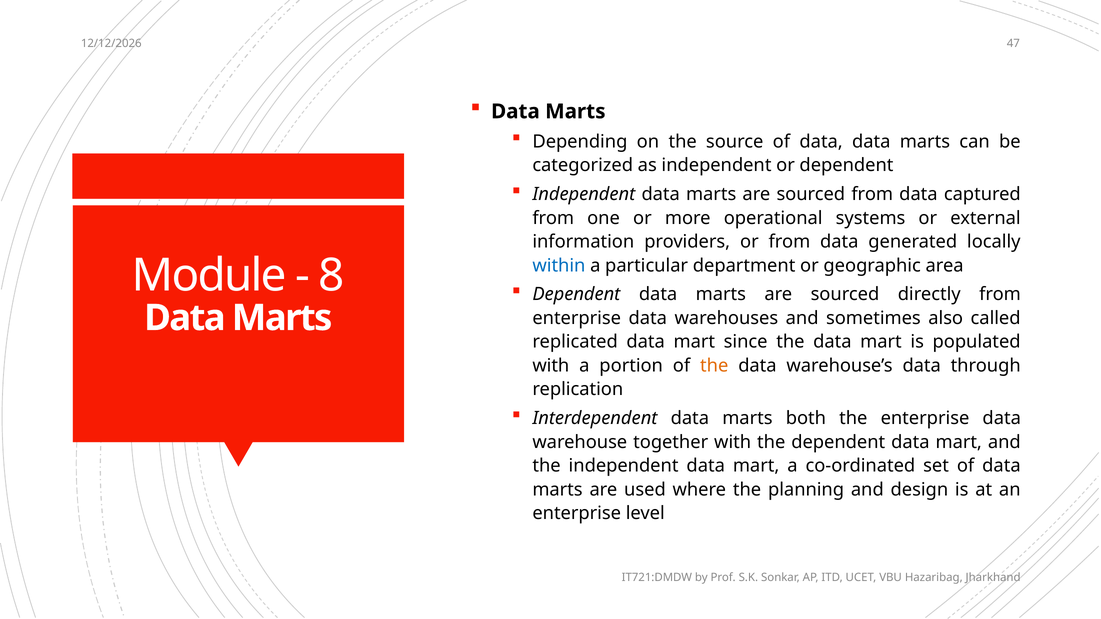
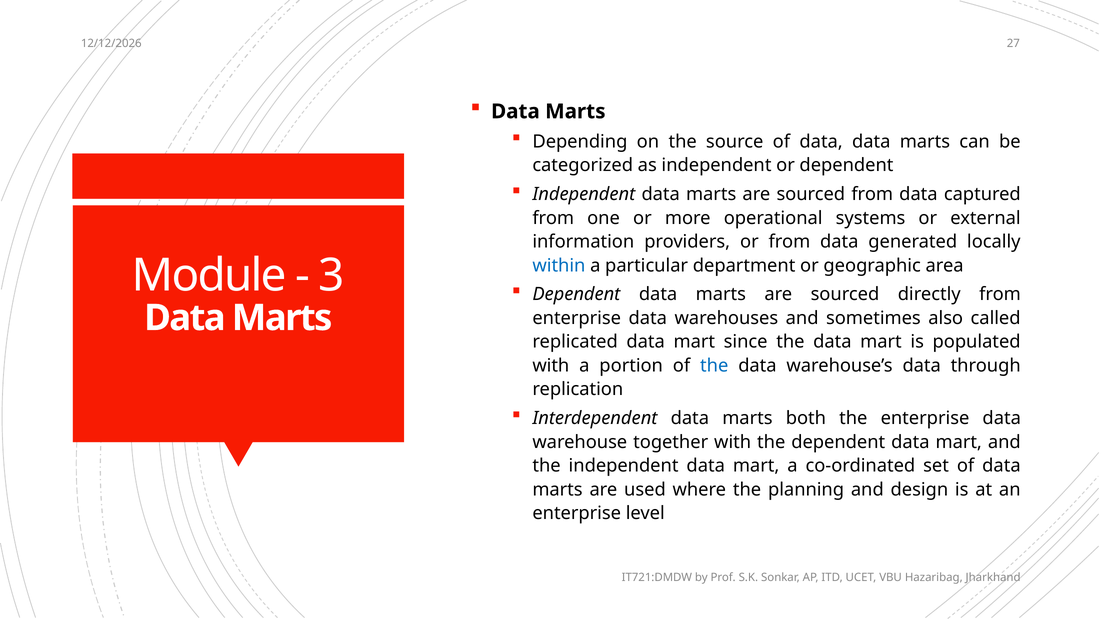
47: 47 -> 27 (1013, 43)
8: 8 -> 3 (332, 276)
the colour: orange -> blue (714, 366)
